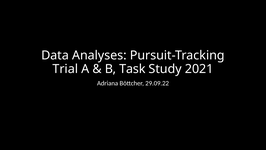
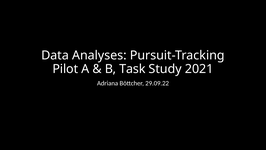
Trial: Trial -> Pilot (65, 69)
